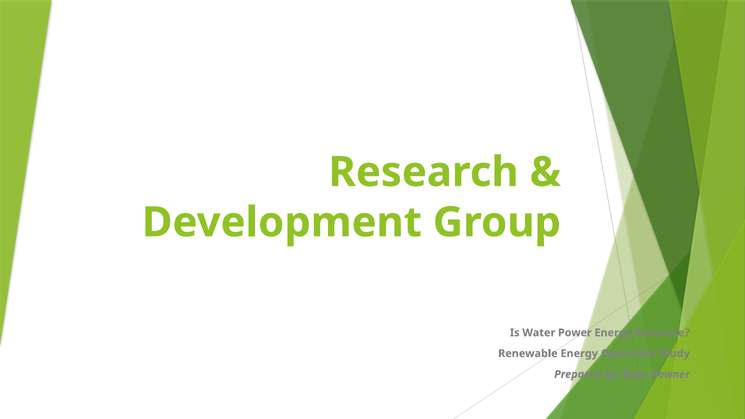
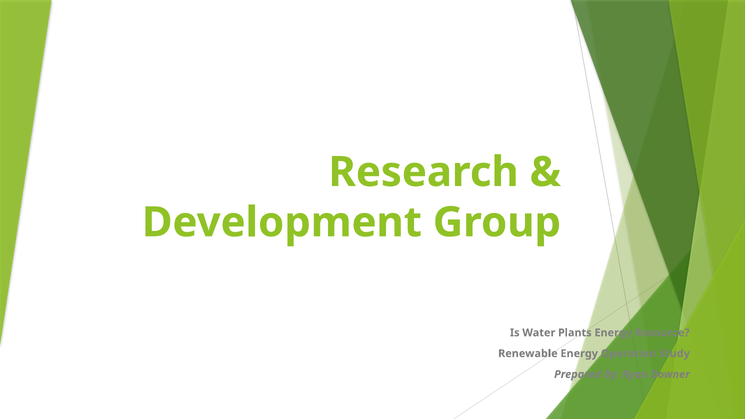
Power: Power -> Plants (575, 333)
